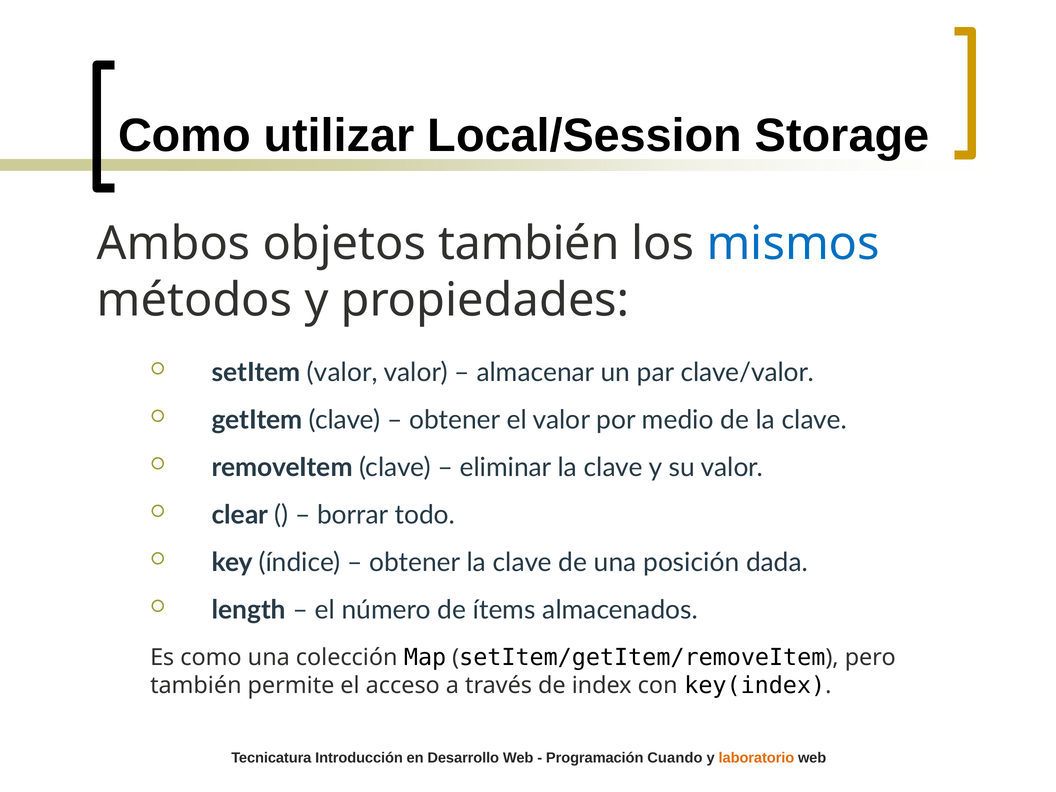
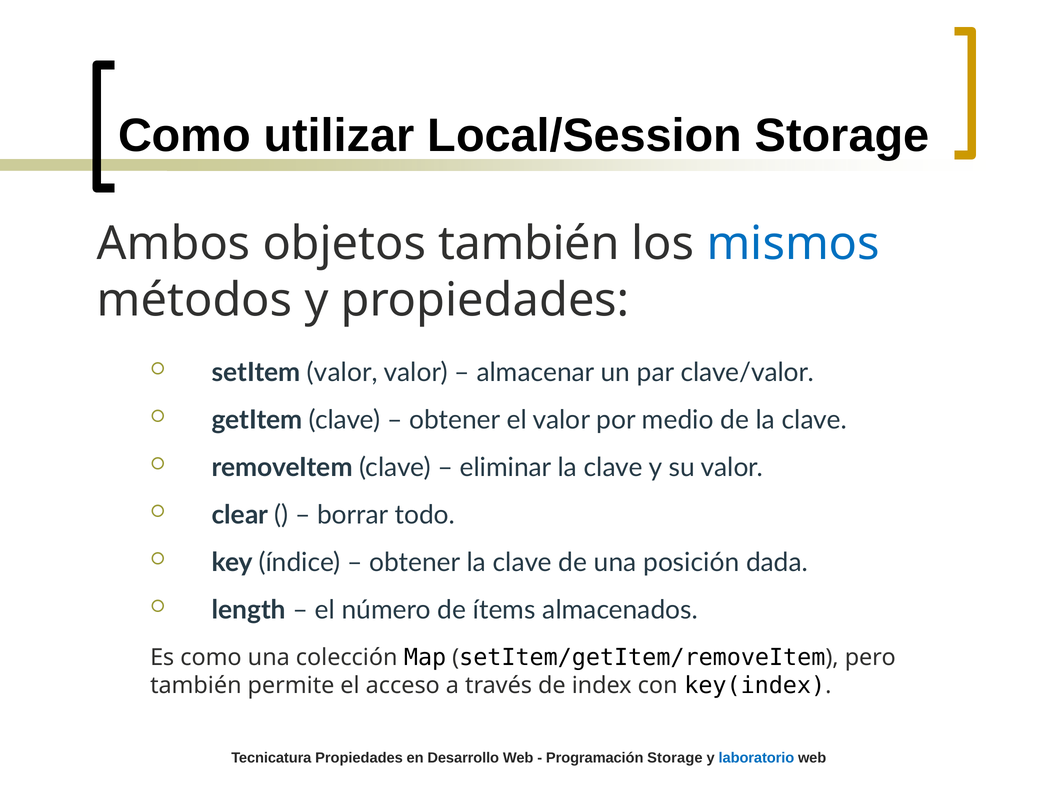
Tecnicatura Introducción: Introducción -> Propiedades (359, 758)
Programación Cuando: Cuando -> Storage (675, 758)
laboratorio colour: orange -> blue (756, 758)
